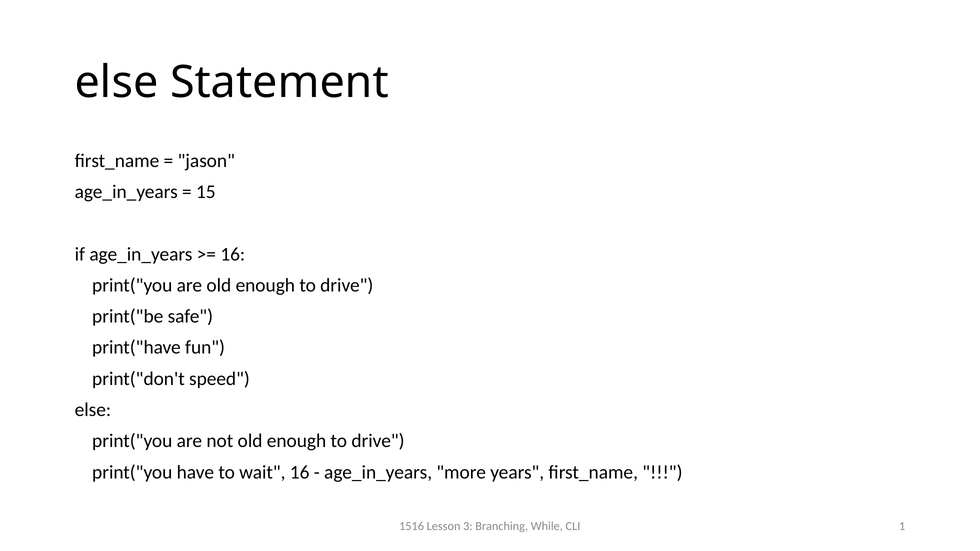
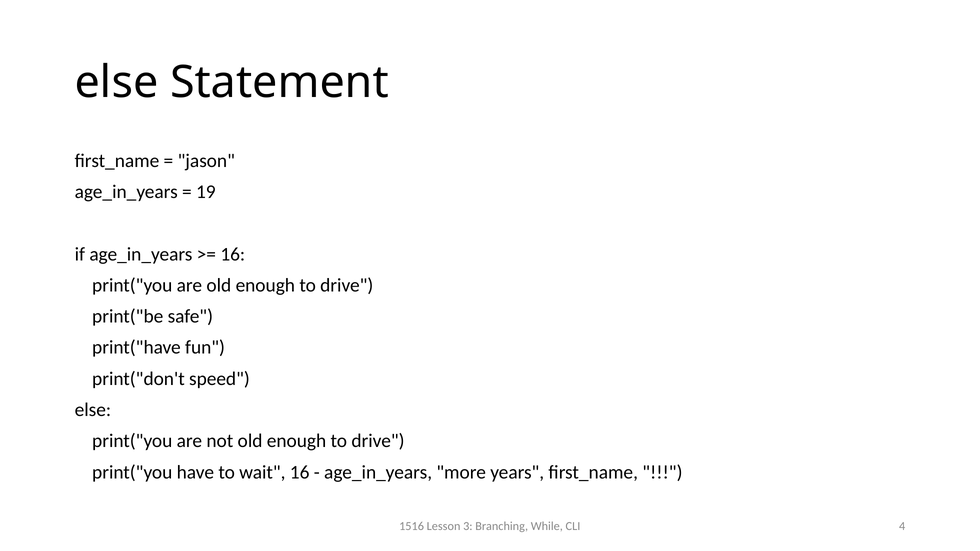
15: 15 -> 19 (206, 192)
1: 1 -> 4 (902, 526)
